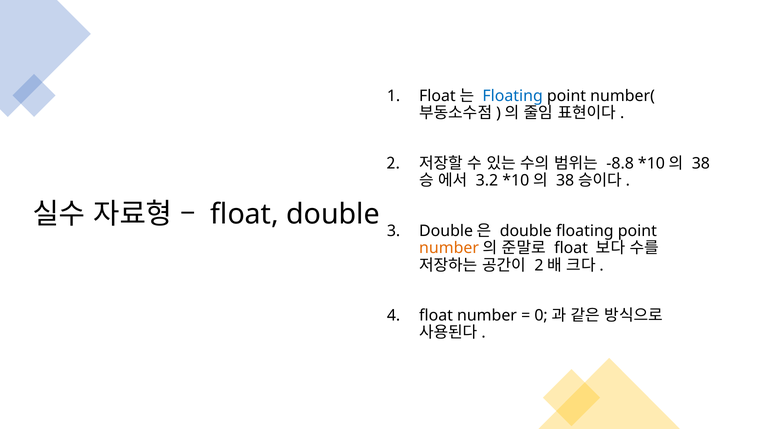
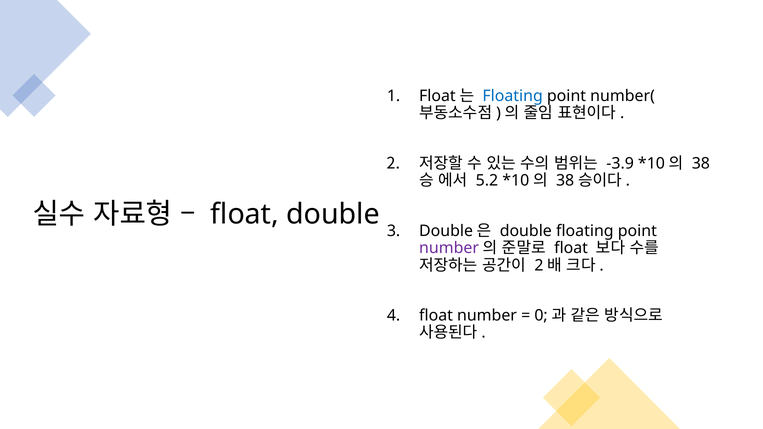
-8.8: -8.8 -> -3.9 (620, 164)
3.2: 3.2 -> 5.2 (487, 181)
number colour: orange -> purple (449, 248)
